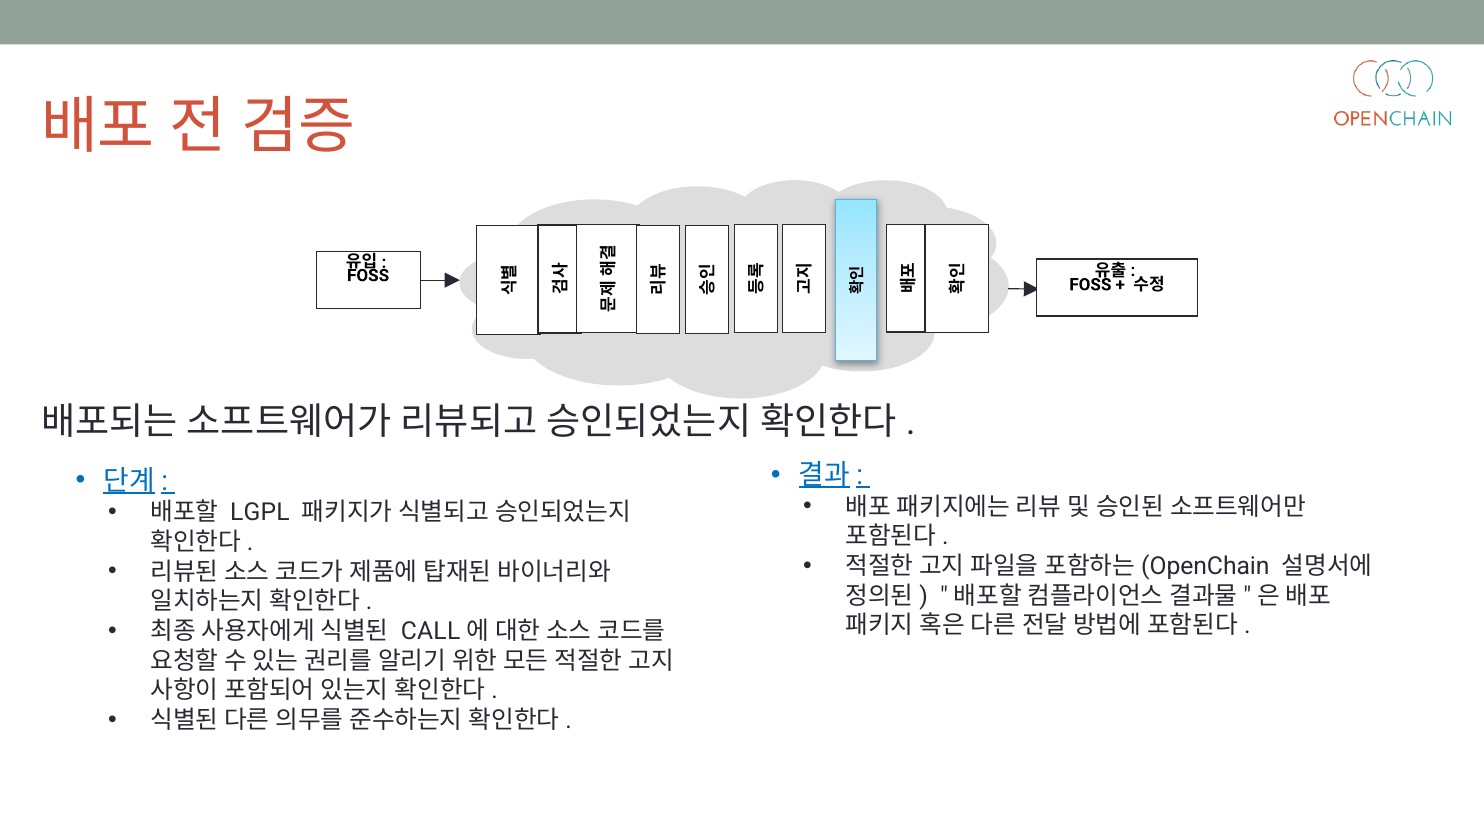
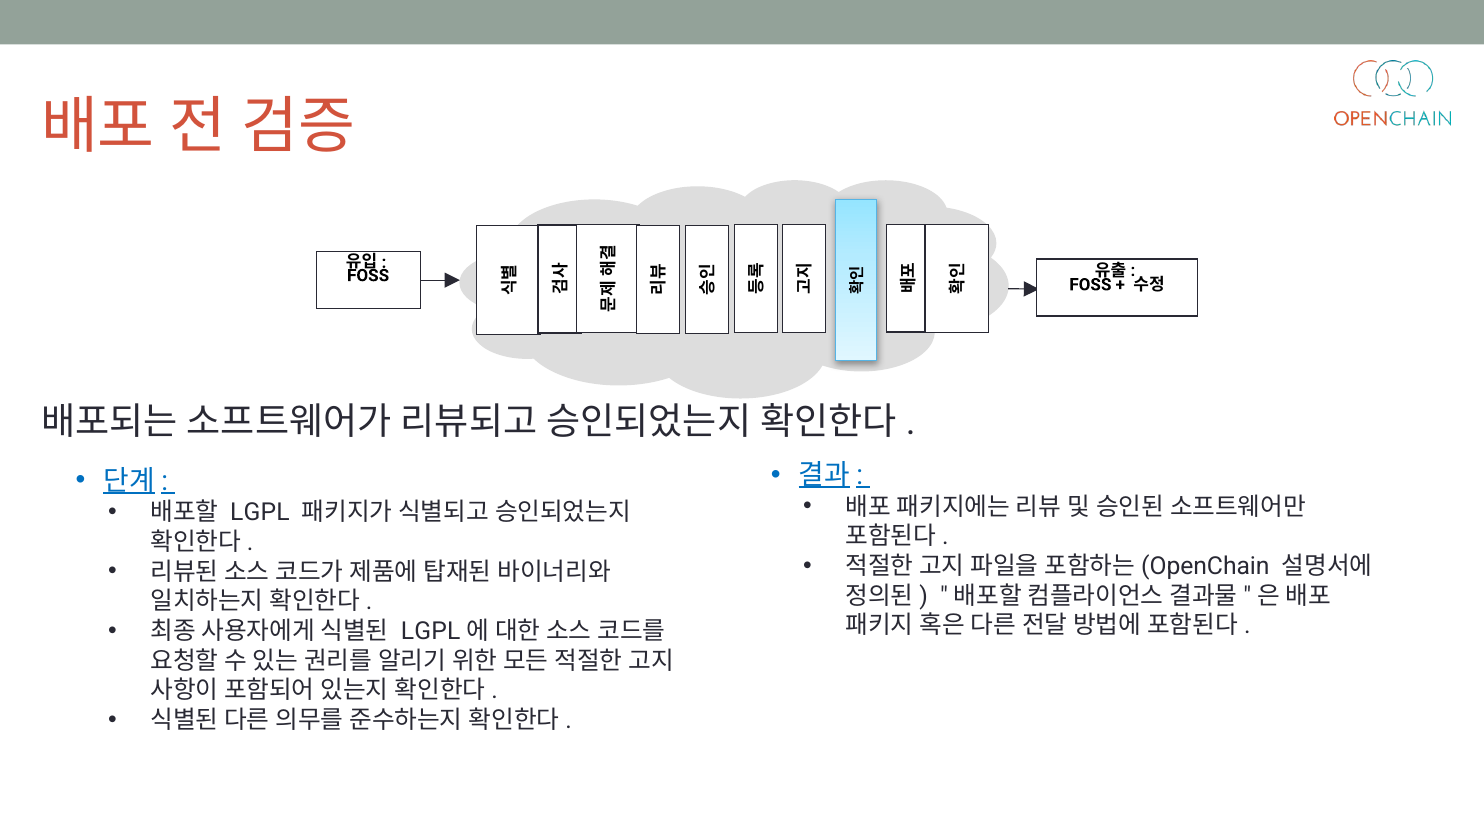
CALL: CALL -> LGPL (431, 631)
